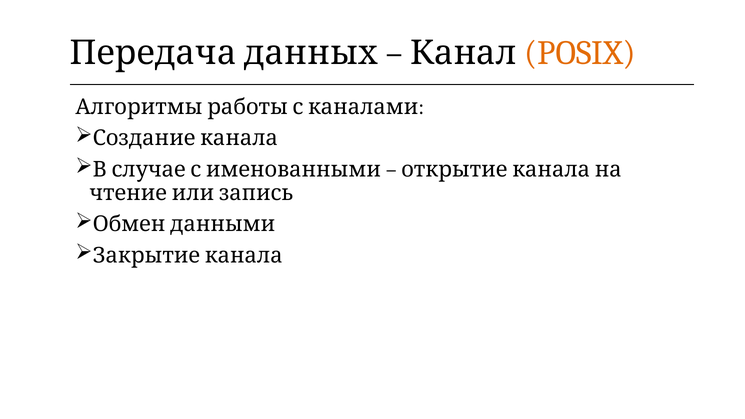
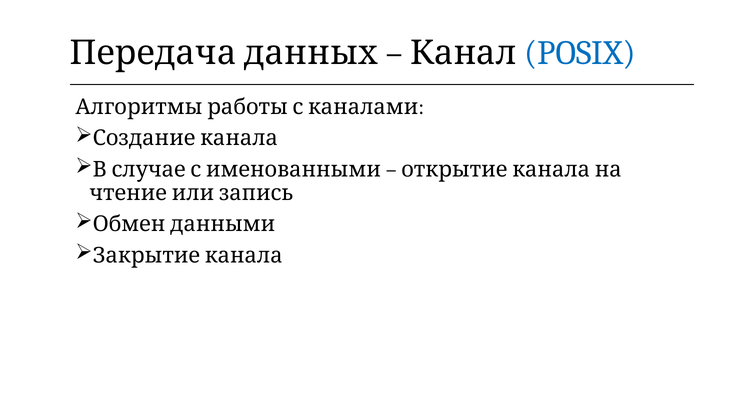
POSIX colour: orange -> blue (580, 53)
